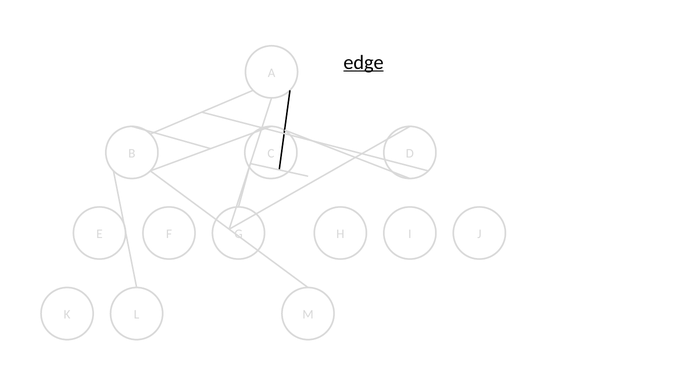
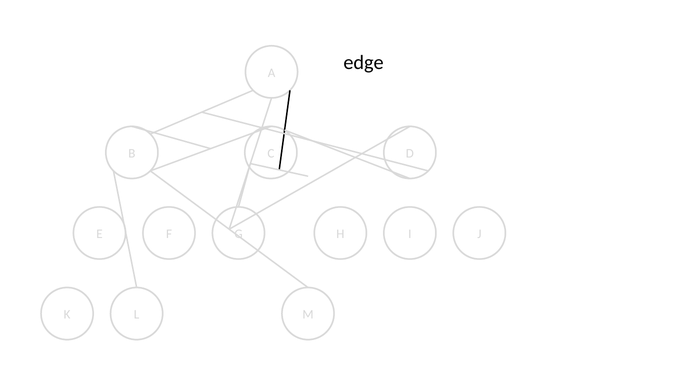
edge underline: present -> none (364, 62)
